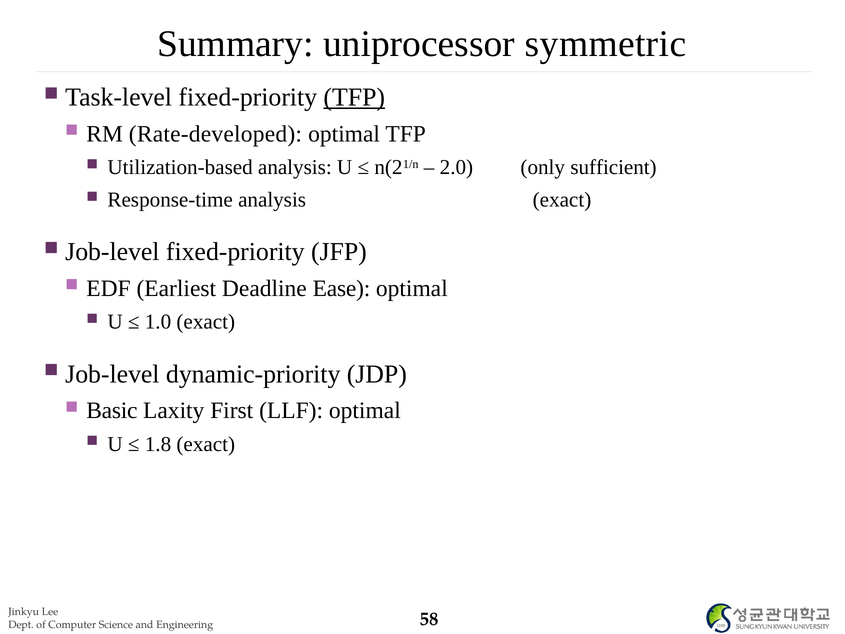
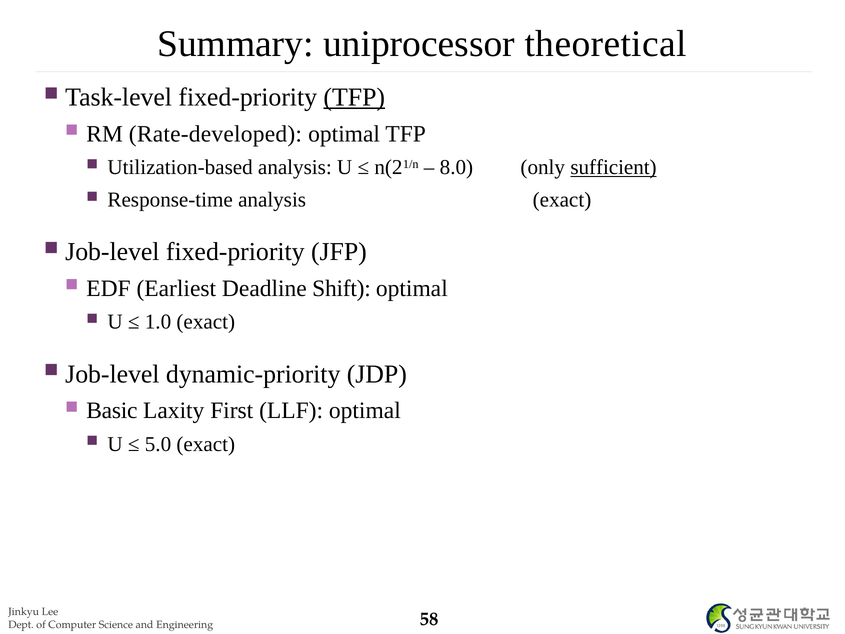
symmetric: symmetric -> theoretical (606, 44)
2.0: 2.0 -> 8.0 (456, 167)
sufficient underline: none -> present (614, 167)
Ease: Ease -> Shift (341, 288)
1.8: 1.8 -> 5.0 (158, 444)
